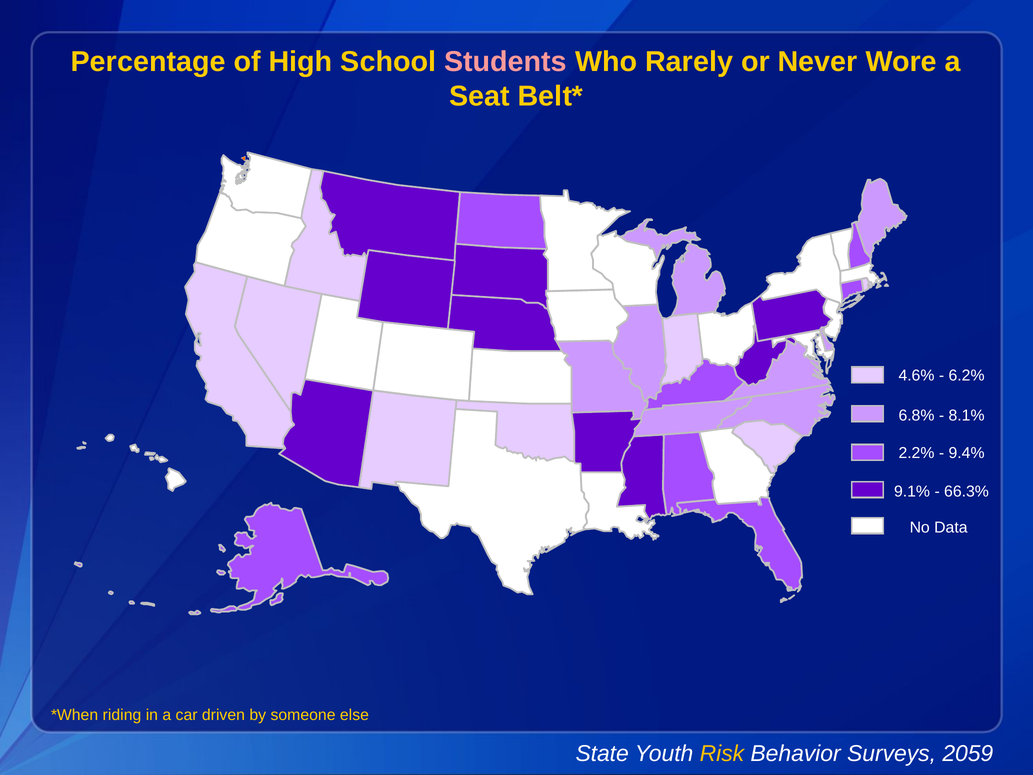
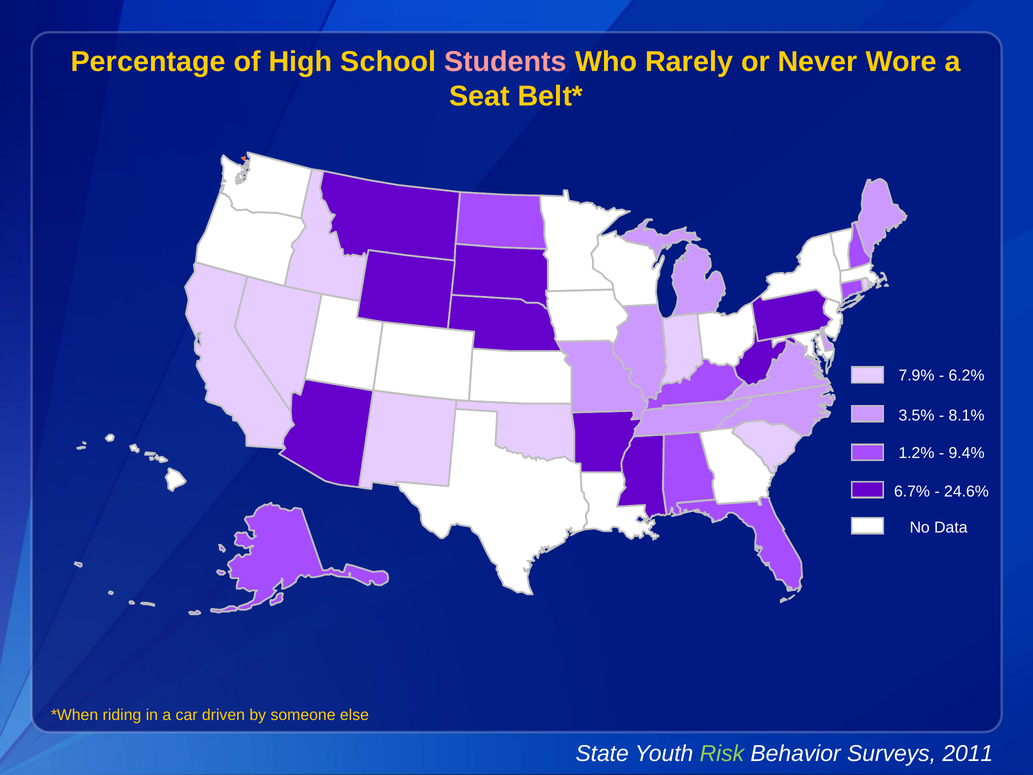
4.6%: 4.6% -> 7.9% (916, 375)
6.8%: 6.8% -> 3.5% (916, 415)
2.2%: 2.2% -> 1.2% (916, 453)
9.1%: 9.1% -> 6.7% (912, 491)
66.3%: 66.3% -> 24.6% (967, 491)
Risk colour: yellow -> light green (722, 754)
2059: 2059 -> 2011 (968, 754)
